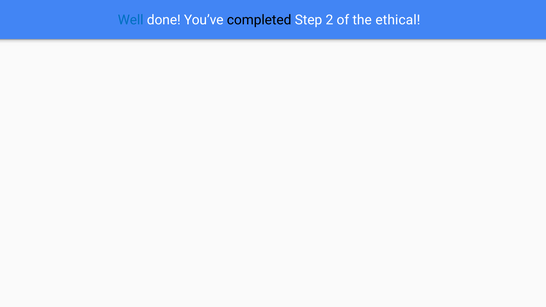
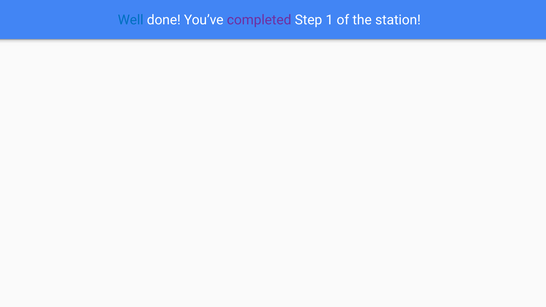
completed colour: black -> purple (259, 20)
2: 2 -> 1 (329, 20)
ethical: ethical -> station (398, 20)
